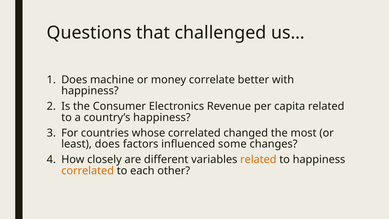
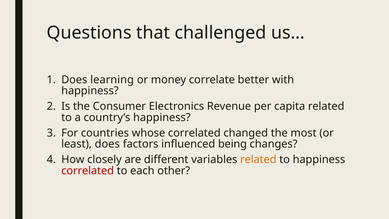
machine: machine -> learning (112, 80)
some: some -> being (232, 144)
correlated colour: orange -> red (88, 171)
